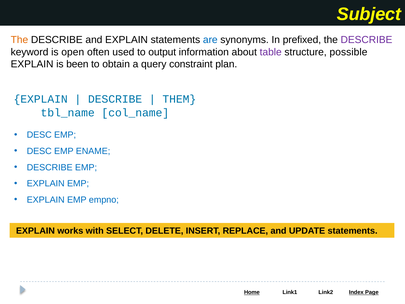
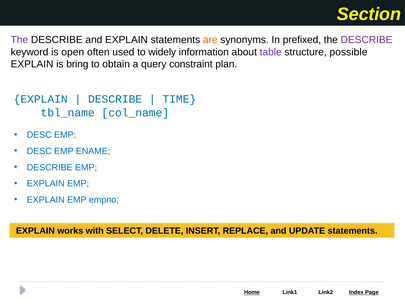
Subject: Subject -> Section (369, 14)
The colour: orange -> purple (19, 40)
are colour: blue -> orange (210, 40)
output: output -> widely (162, 52)
been: been -> bring (77, 64)
THEM: THEM -> TIME (179, 99)
